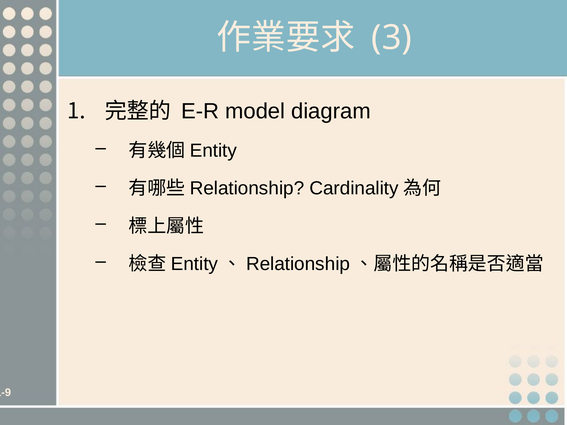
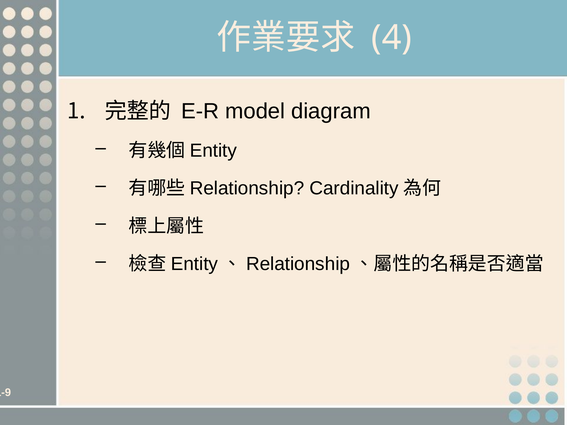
3: 3 -> 4 (392, 38)
